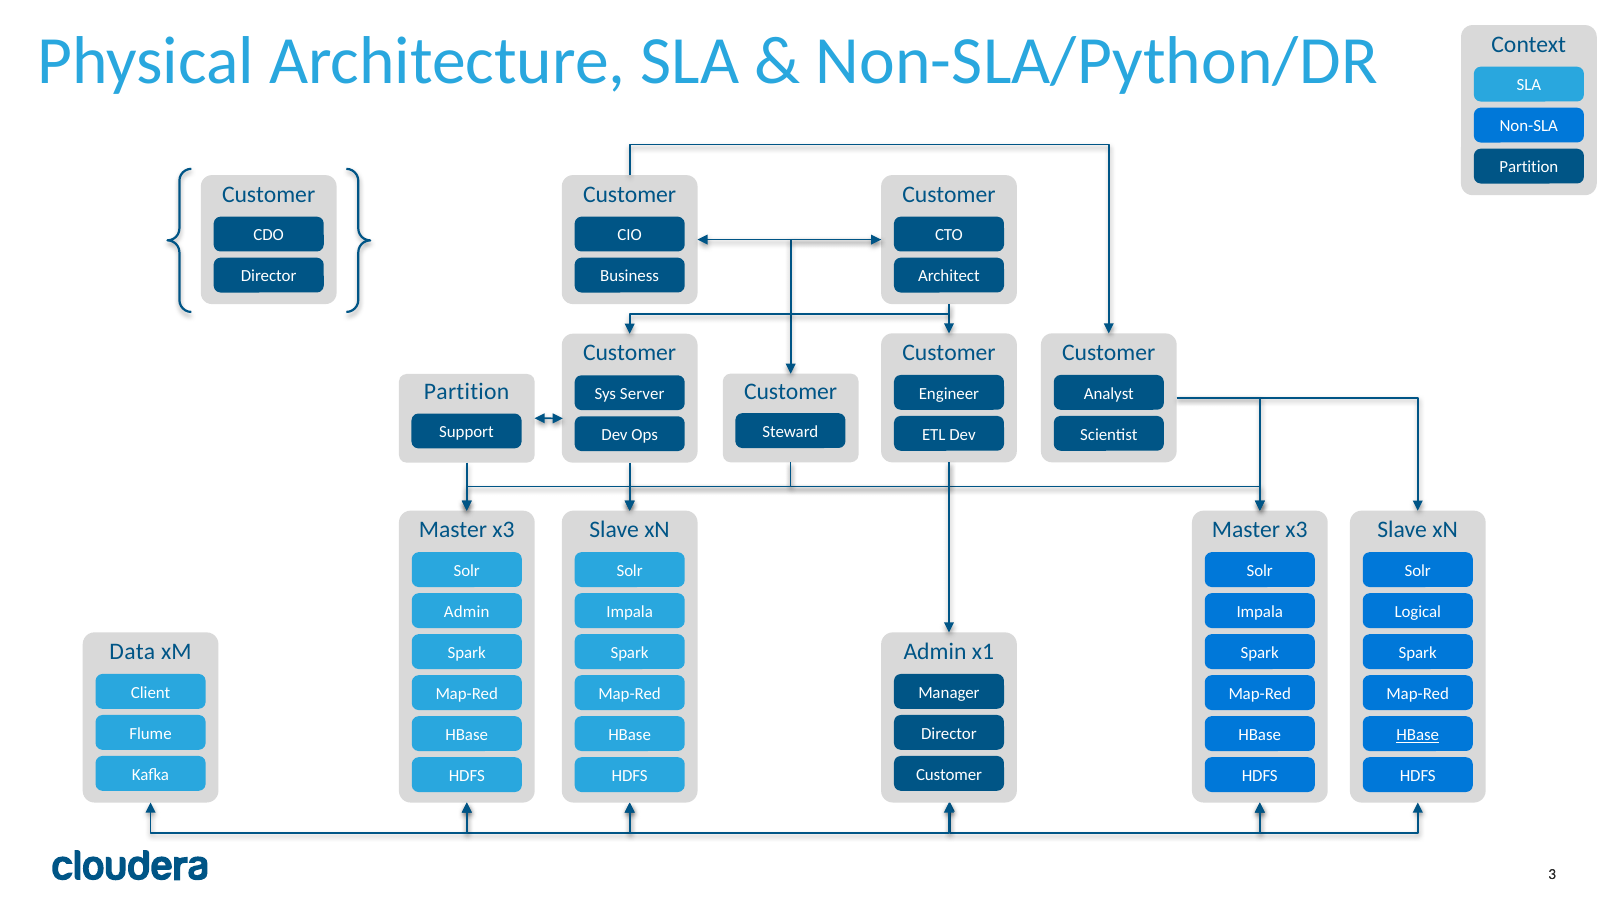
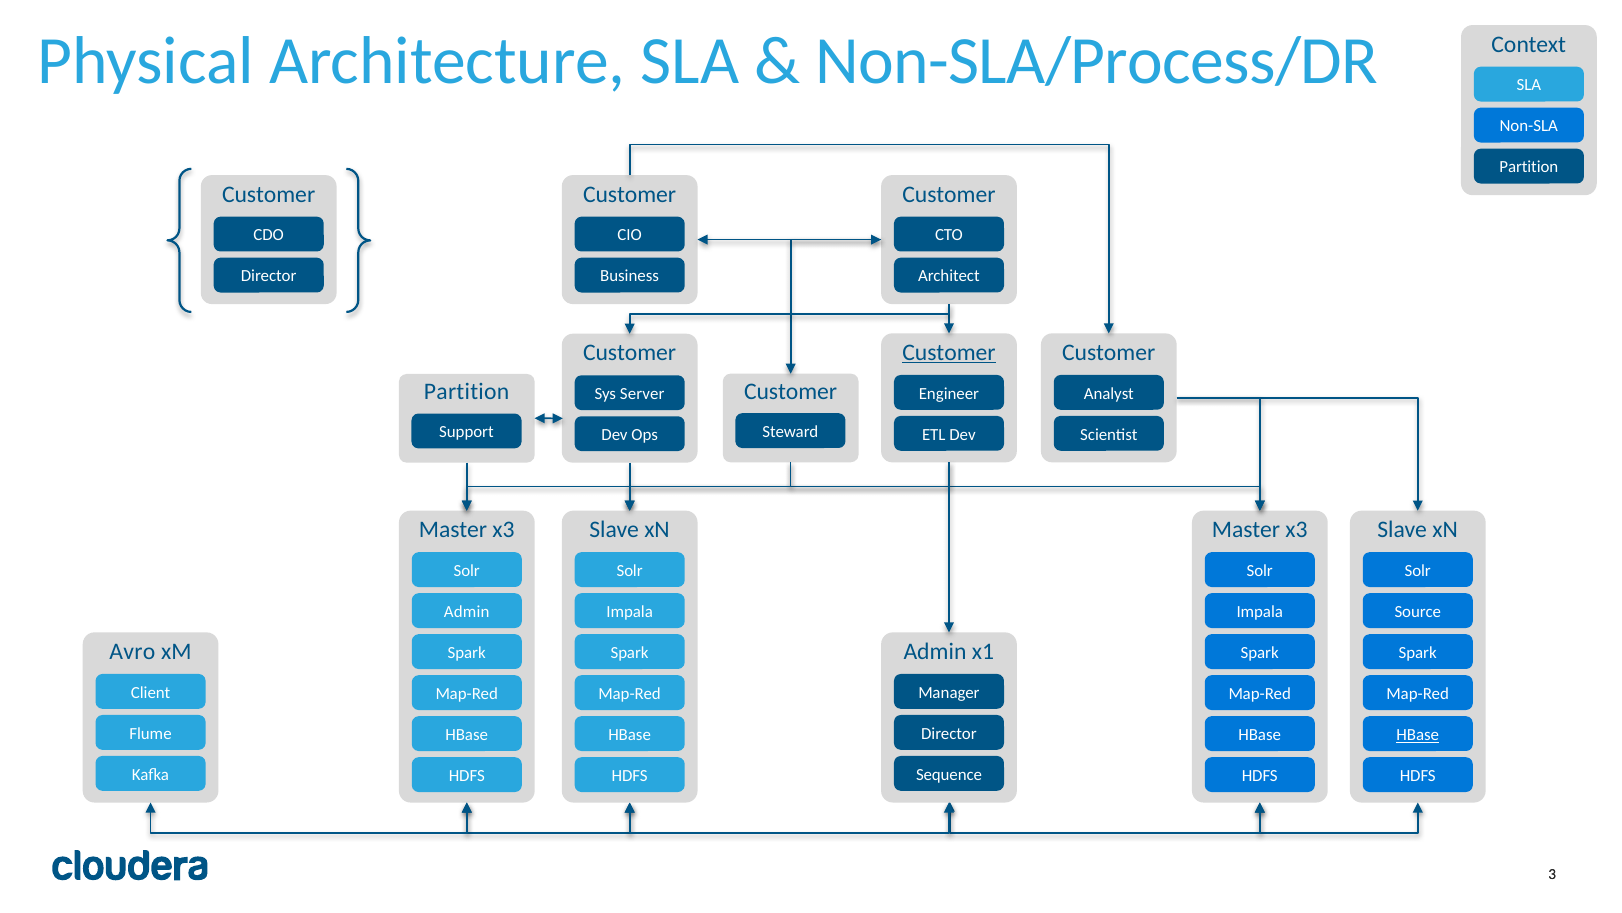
Non-SLA/Python/DR: Non-SLA/Python/DR -> Non-SLA/Process/DR (1097, 61)
Customer underline: none -> present (949, 352)
Logical: Logical -> Source (1418, 611)
Data: Data -> Avro (132, 651)
Customer: Customer -> Sequence (949, 774)
